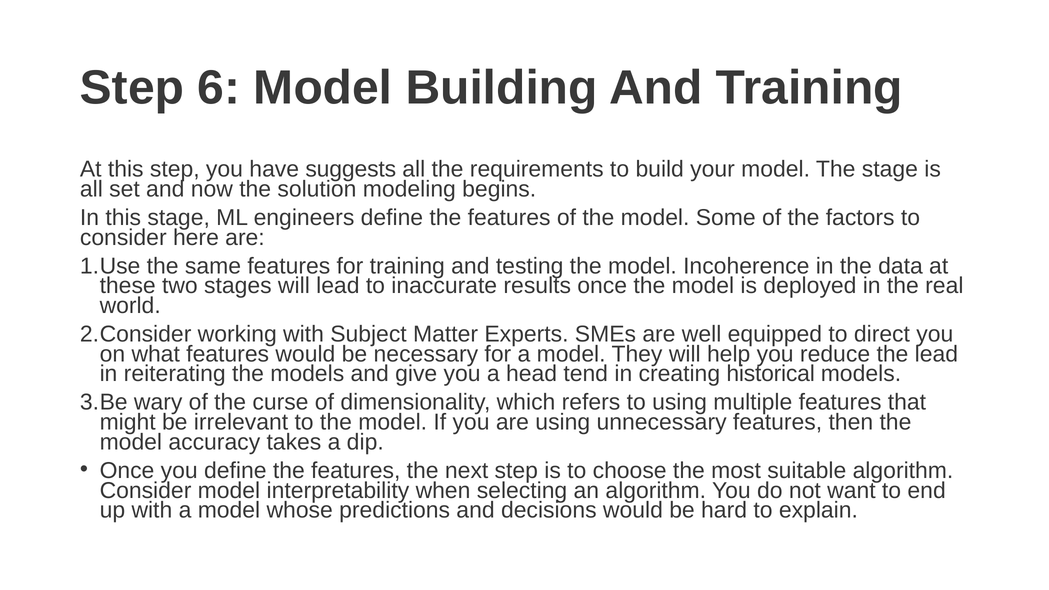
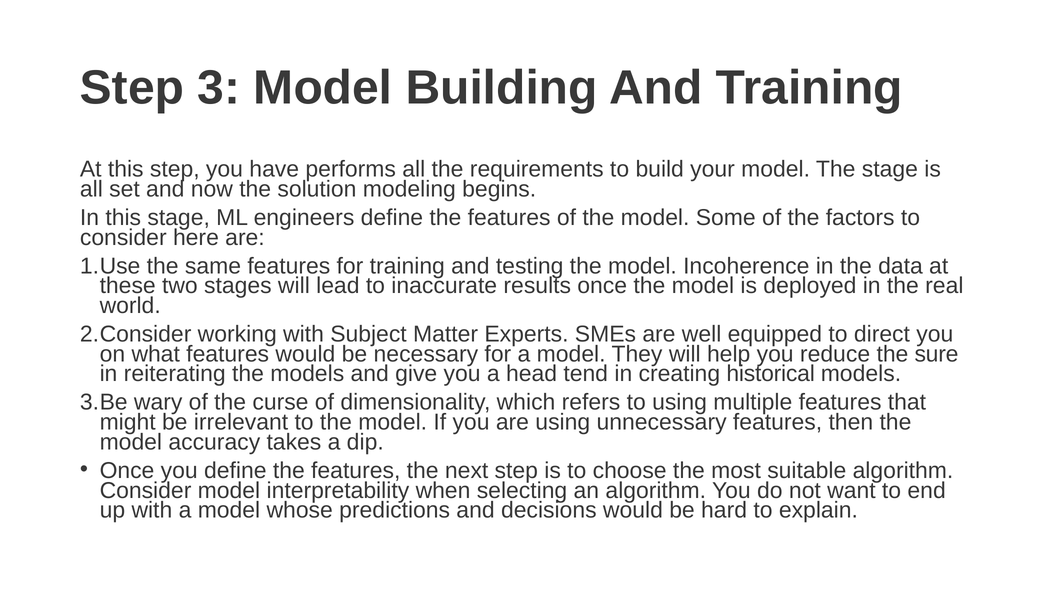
6: 6 -> 3 (219, 88)
suggests: suggests -> performs (351, 169)
the lead: lead -> sure (936, 354)
